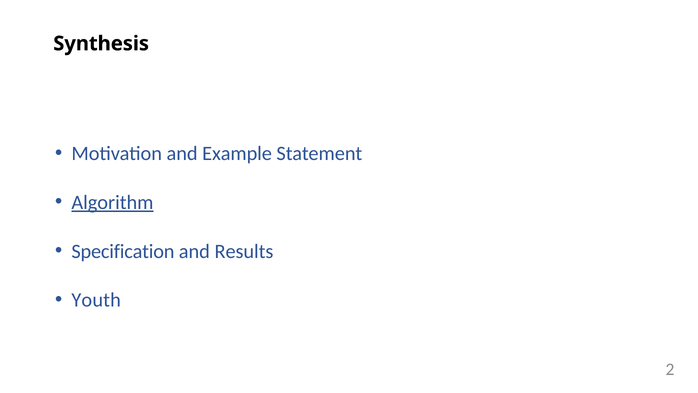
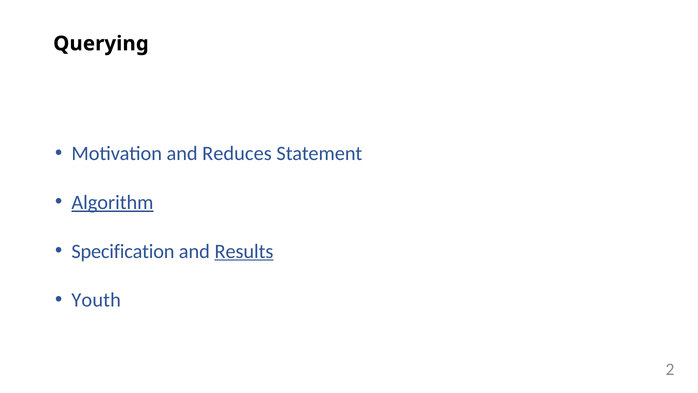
Synthesis: Synthesis -> Querying (101, 44)
Example: Example -> Reduces (237, 153)
Results underline: none -> present (244, 251)
